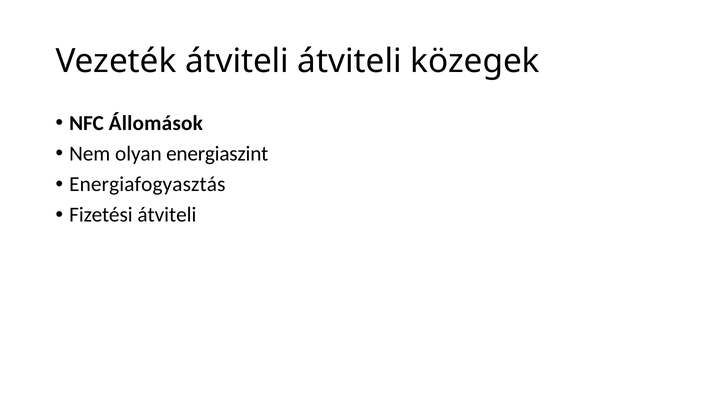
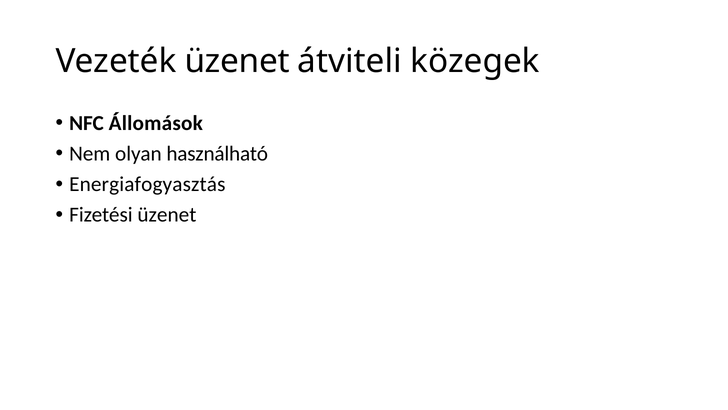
Vezeték átviteli: átviteli -> üzenet (237, 61)
energiaszint: energiaszint -> használható (217, 154)
Fizetési átviteli: átviteli -> üzenet (167, 215)
